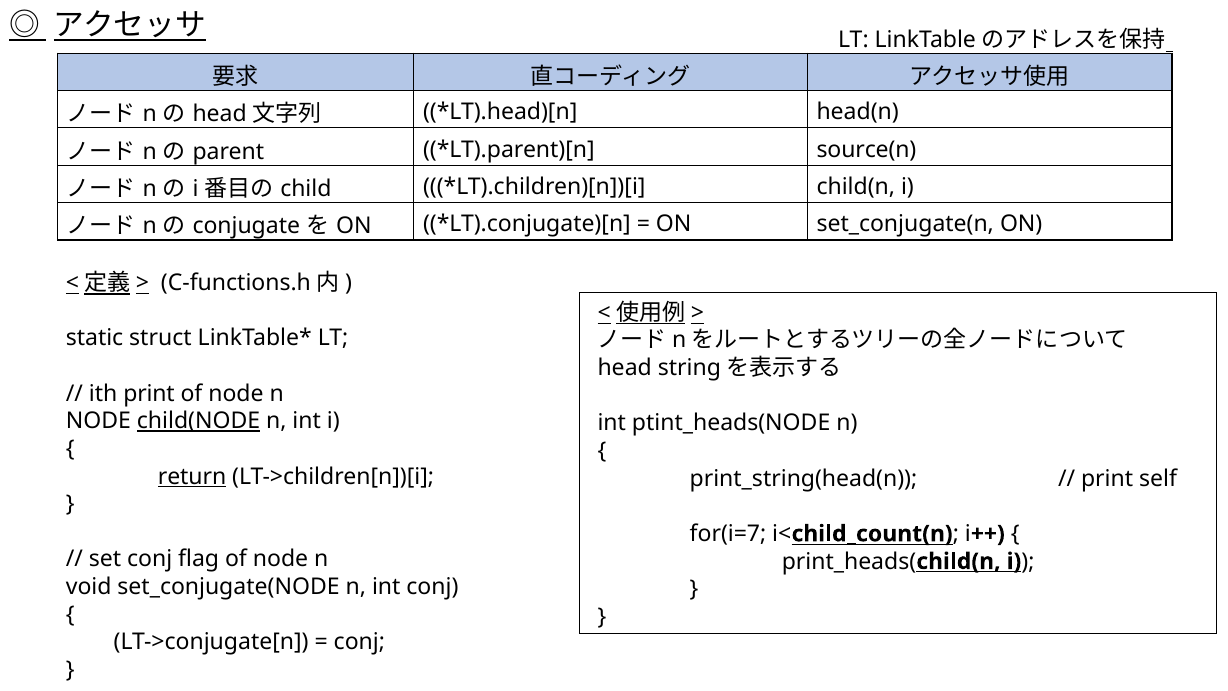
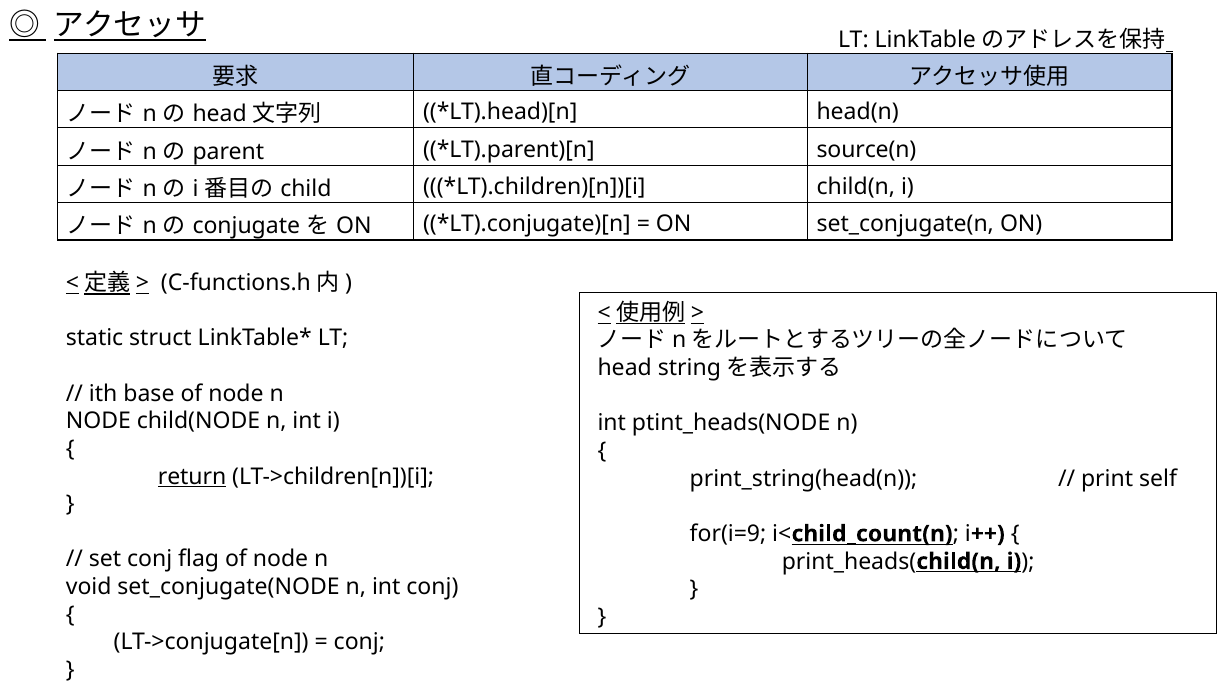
ith print: print -> base (149, 393)
child(NODE underline: present -> none (199, 421)
for(i=7: for(i=7 -> for(i=9 (728, 534)
